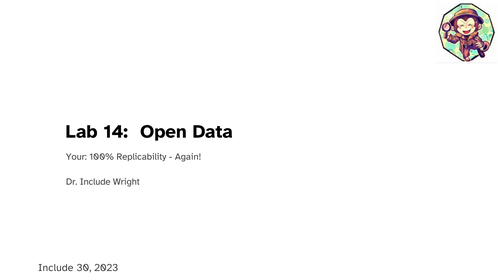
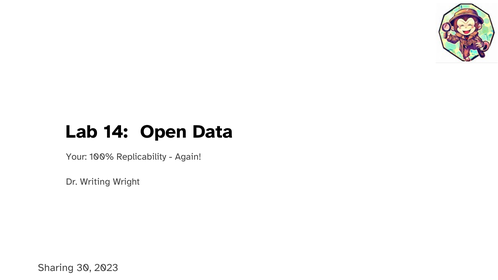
Dr Include: Include -> Writing (95, 182)
Include: Include -> Sharing (56, 268)
